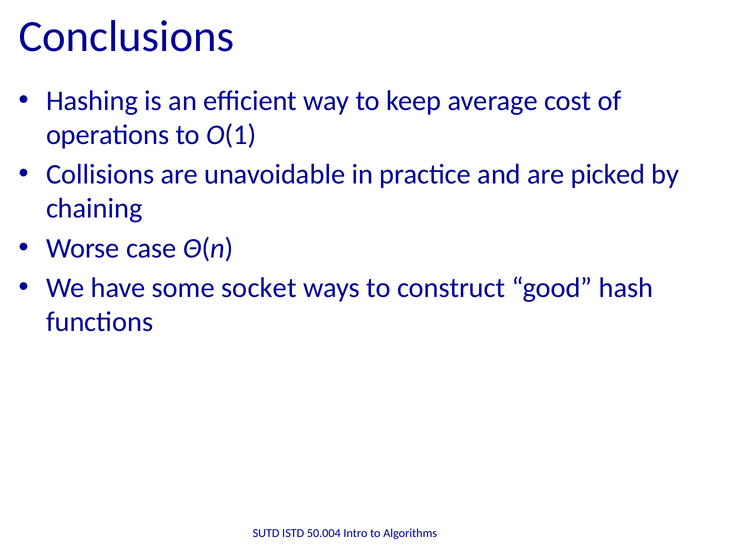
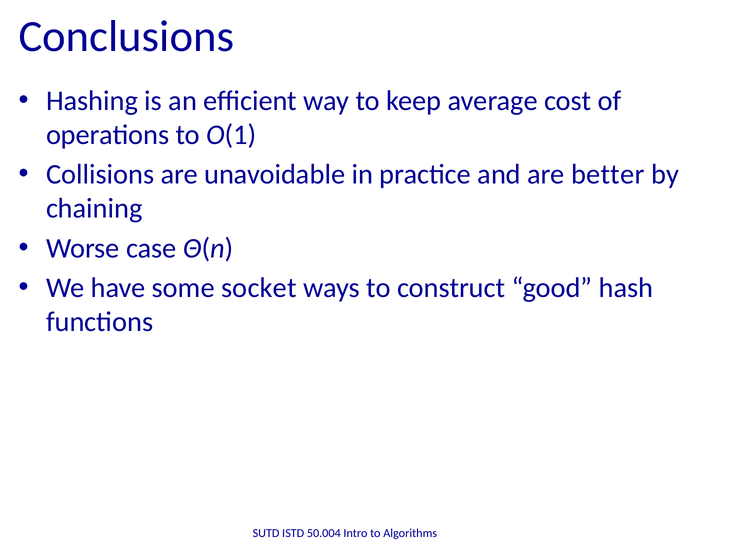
picked: picked -> better (608, 175)
